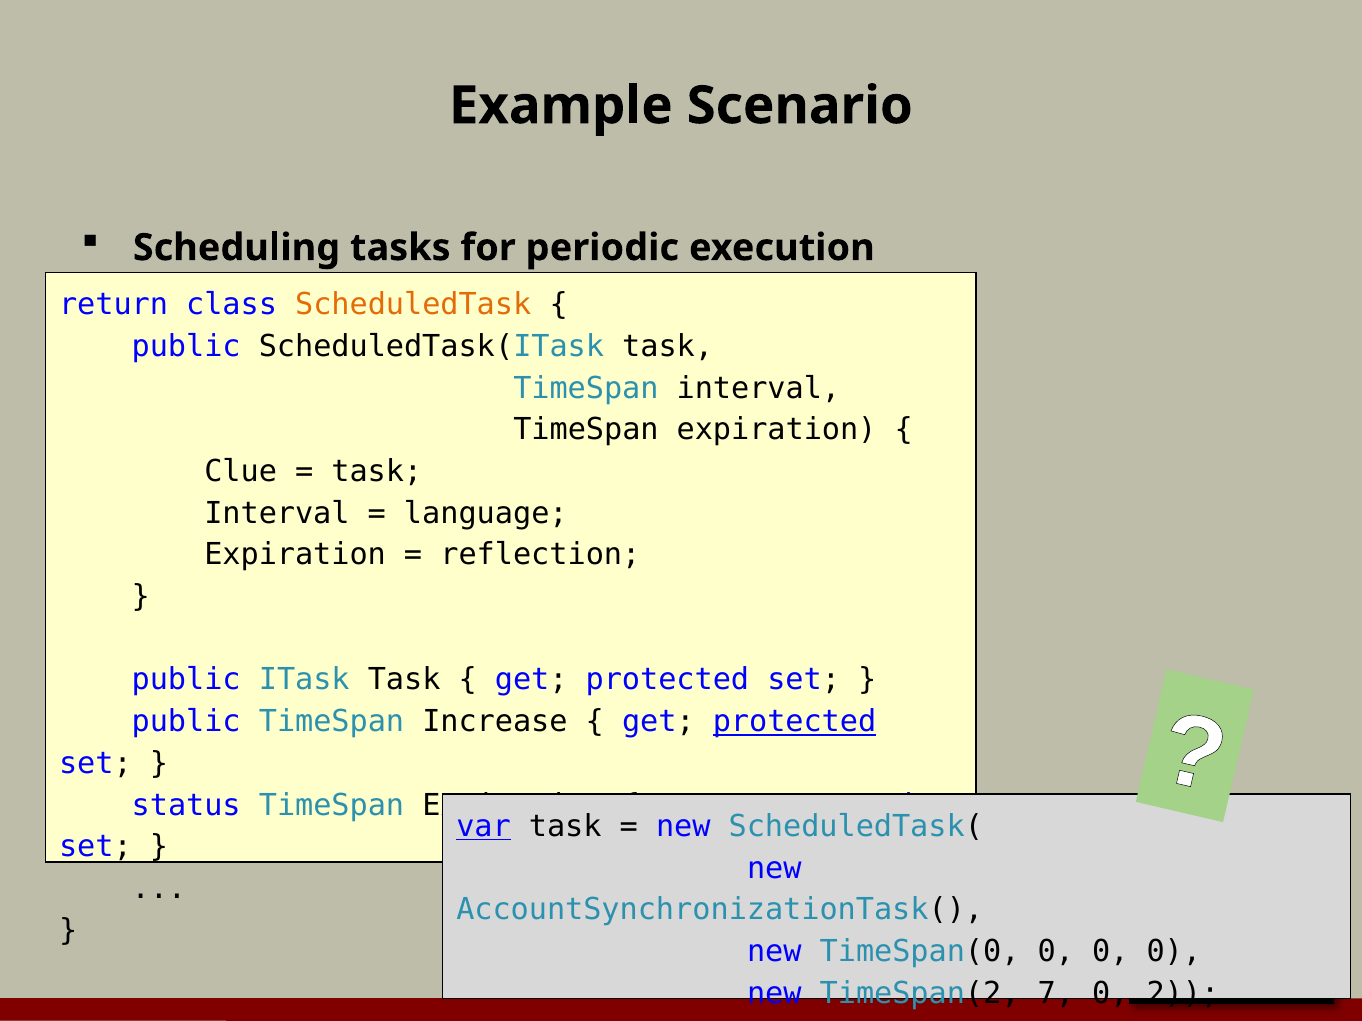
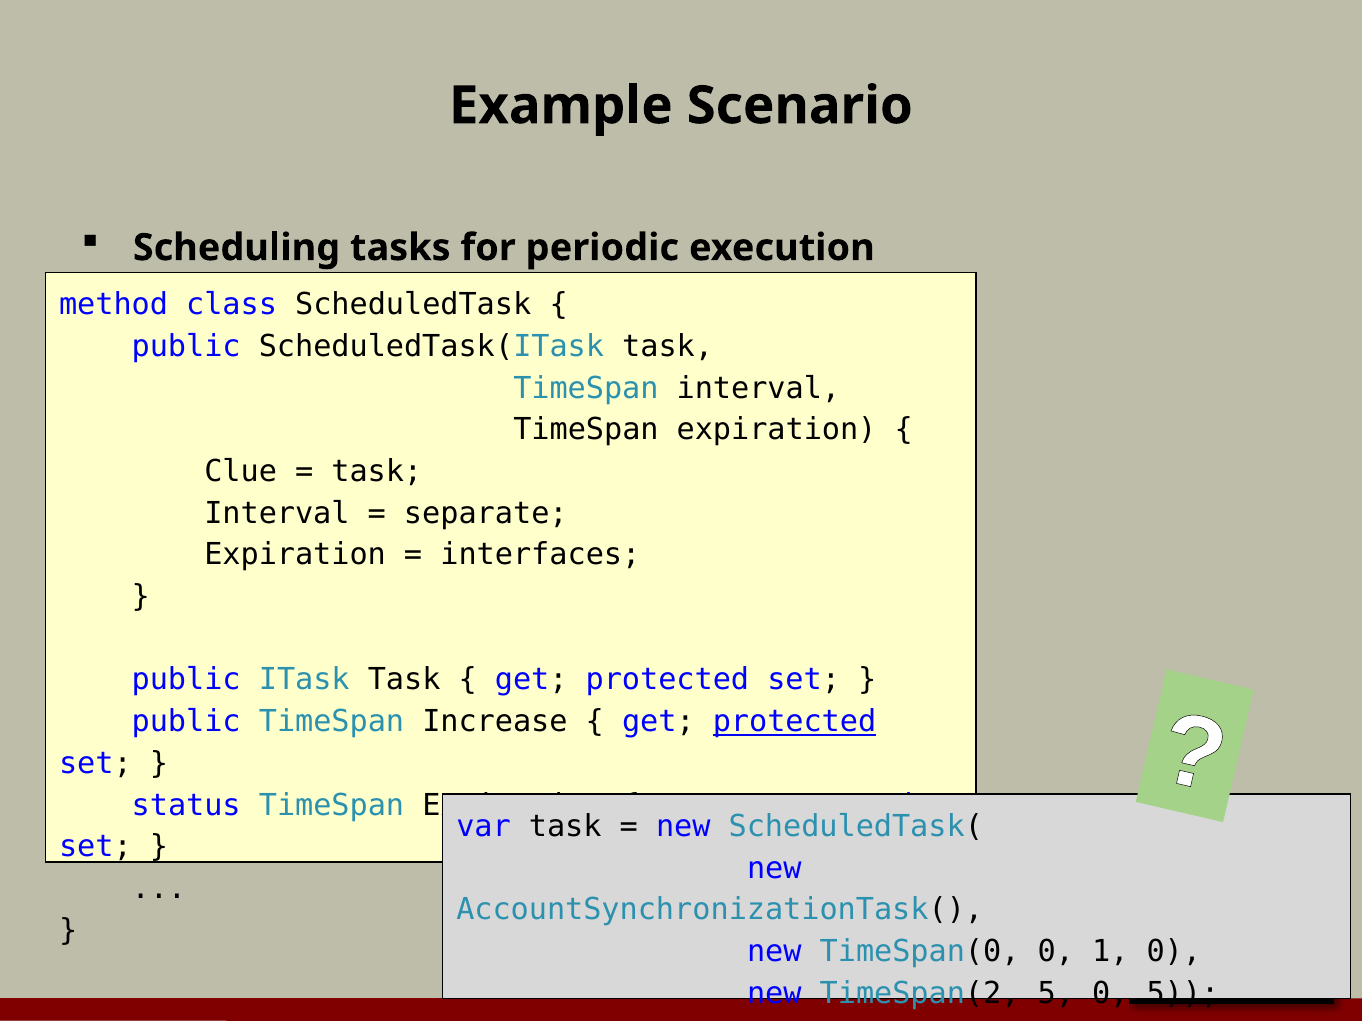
return: return -> method (114, 305)
ScheduledTask colour: orange -> black (413, 305)
language: language -> separate (486, 513)
reflection: reflection -> interfaces (540, 555)
var underline: present -> none (484, 827)
TimeSpan(0 0 0: 0 -> 1 (1110, 952)
TimeSpan(2 7: 7 -> 5 (1056, 994)
0 2: 2 -> 5 (1183, 994)
